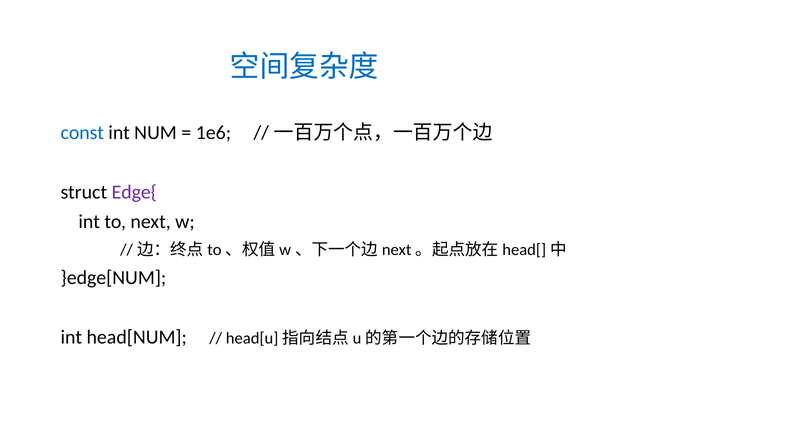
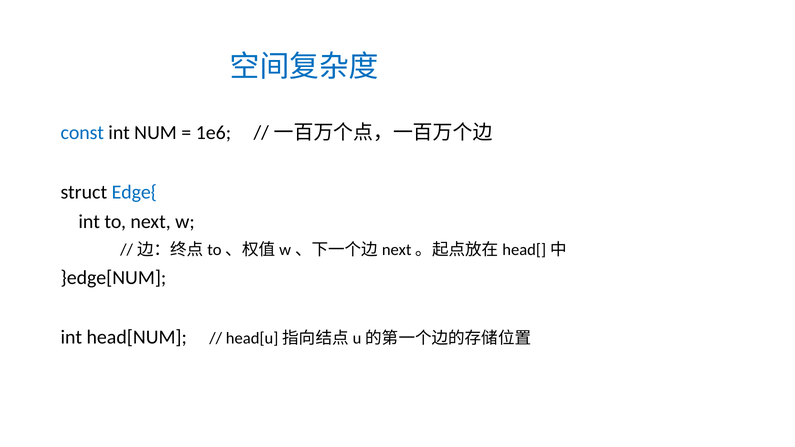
Edge{ colour: purple -> blue (134, 192)
